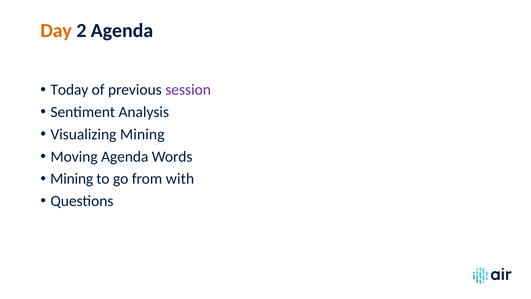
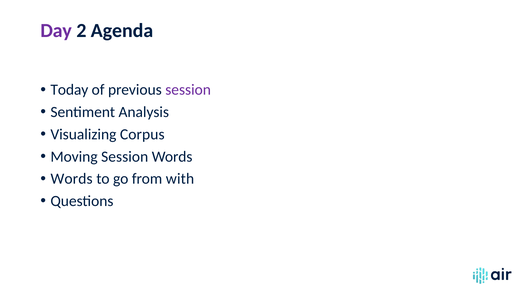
Day colour: orange -> purple (56, 31)
Visualizing Mining: Mining -> Corpus (142, 134)
Moving Agenda: Agenda -> Session (125, 156)
Mining: Mining -> Words (72, 179)
